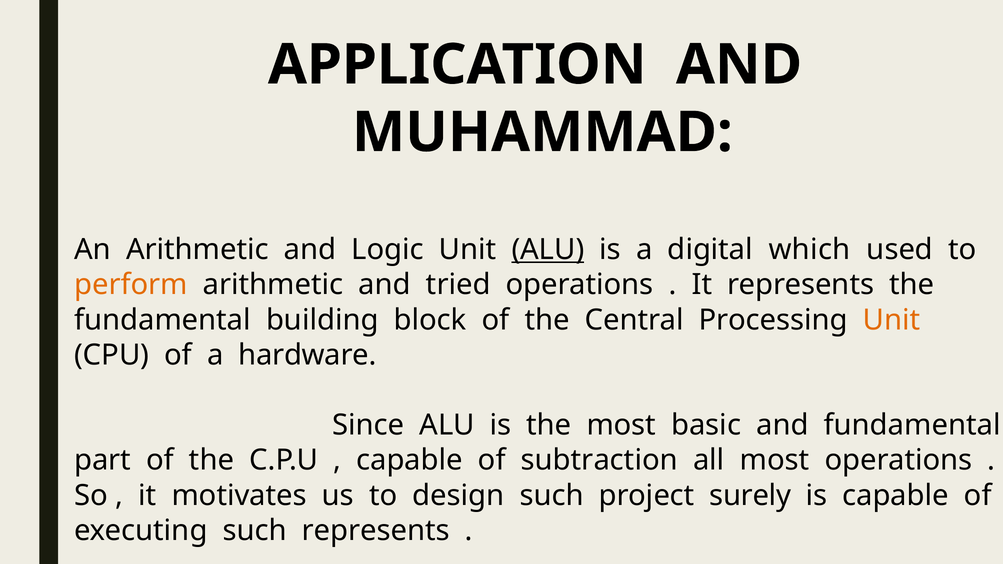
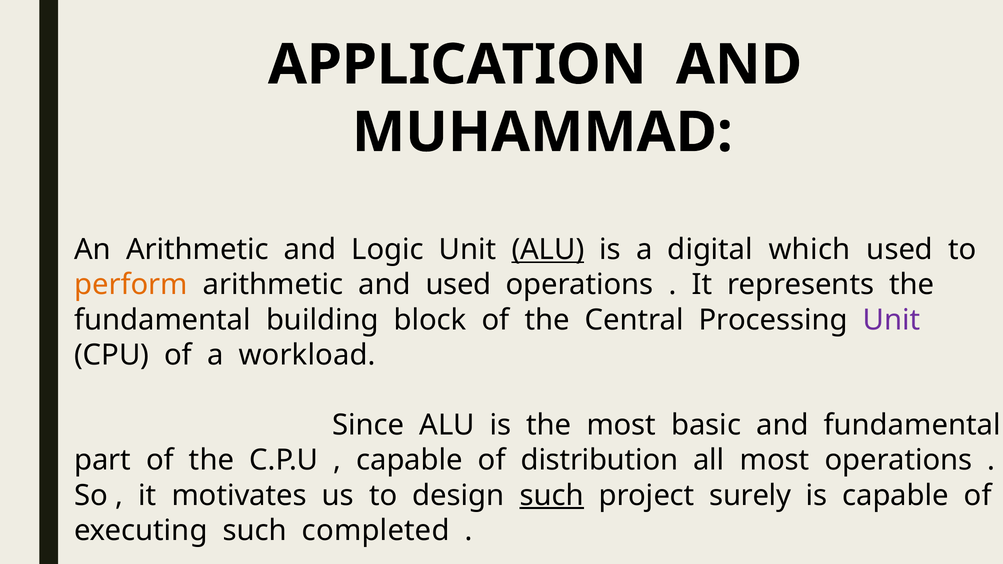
and tried: tried -> used (458, 285)
Unit colour: orange -> purple (892, 320)
hardware: hardware -> workload (307, 355)
subtraction: subtraction -> distribution (599, 460)
such underline: none -> present (552, 496)
such represents: represents -> completed (376, 531)
